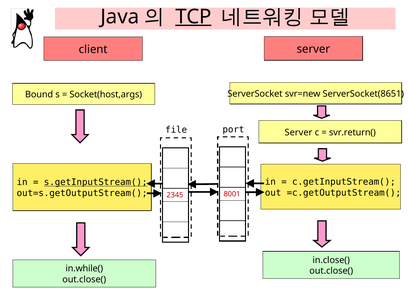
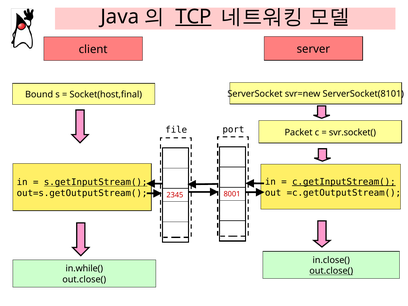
ServerSocket(8651: ServerSocket(8651 -> ServerSocket(8101 (363, 94)
Socket(host,args: Socket(host,args -> Socket(host,final (106, 95)
Server: Server -> Packet (299, 132)
svr.return(: svr.return( -> svr.socket( (352, 132)
c.getInputStream( underline: none -> present (344, 182)
out.close( underline: none -> present (331, 271)
